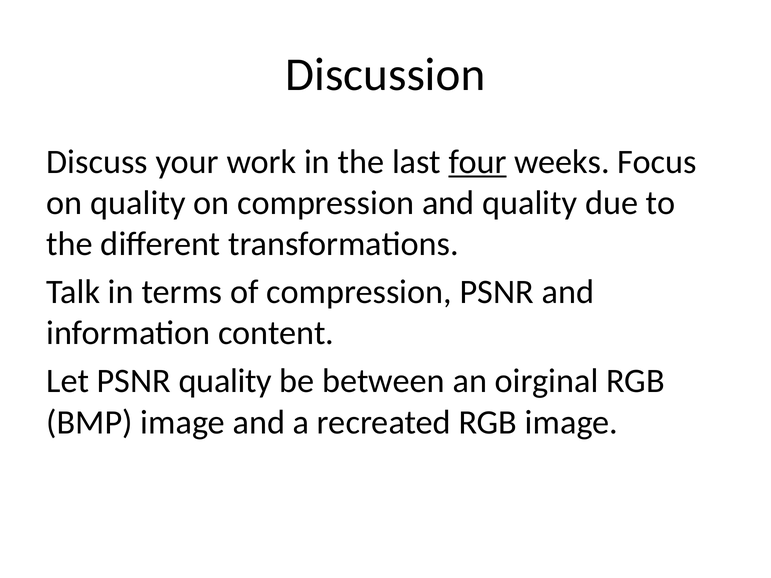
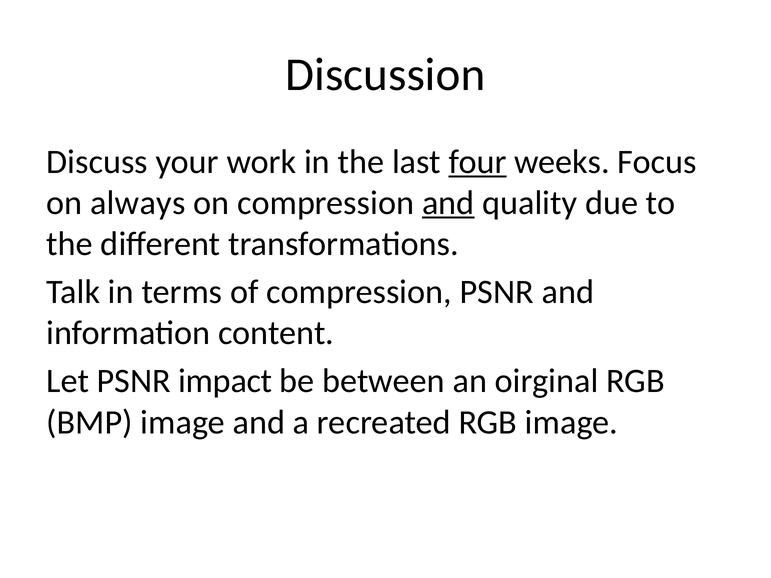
on quality: quality -> always (138, 203)
and underline: none -> present (448, 203)
PSNR quality: quality -> impact (225, 381)
